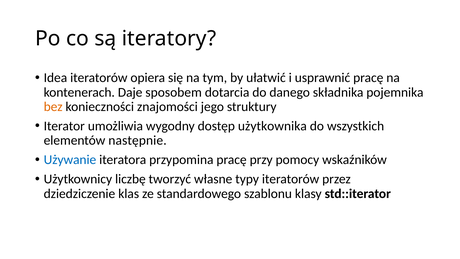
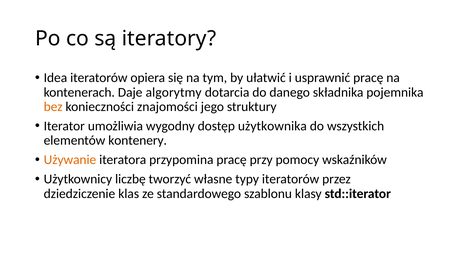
sposobem: sposobem -> algorytmy (174, 92)
następnie: następnie -> kontenery (138, 140)
Używanie colour: blue -> orange (70, 160)
